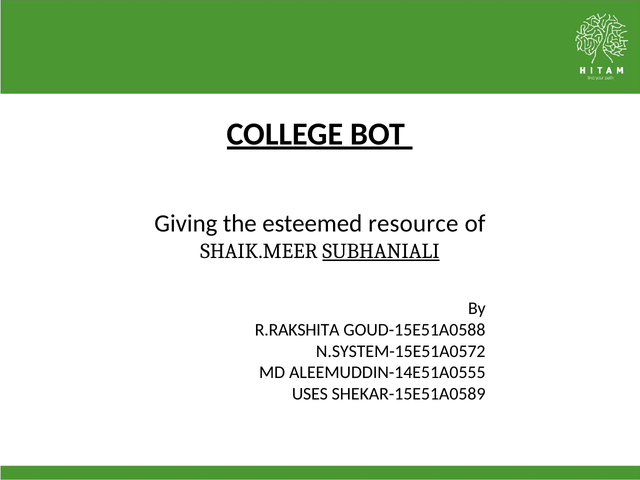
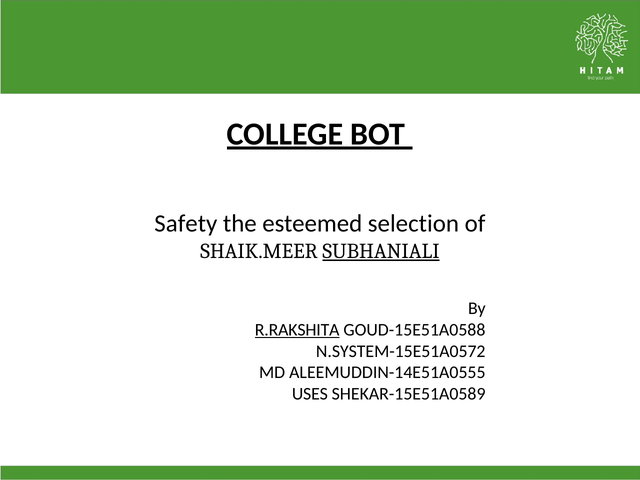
Giving: Giving -> Safety (186, 224)
resource: resource -> selection (413, 224)
R.RAKSHITA underline: none -> present (297, 330)
